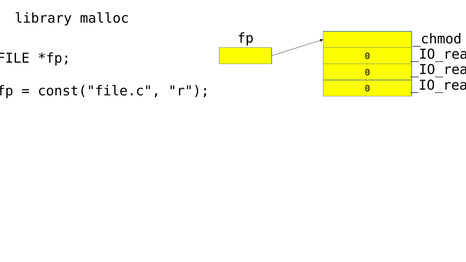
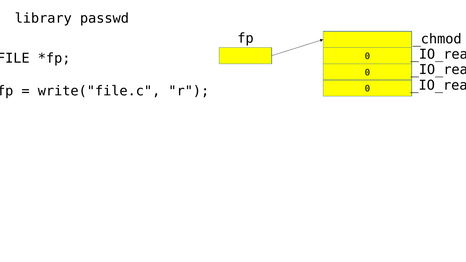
malloc: malloc -> passwd (104, 18)
const("file.c: const("file.c -> write("file.c (99, 91)
